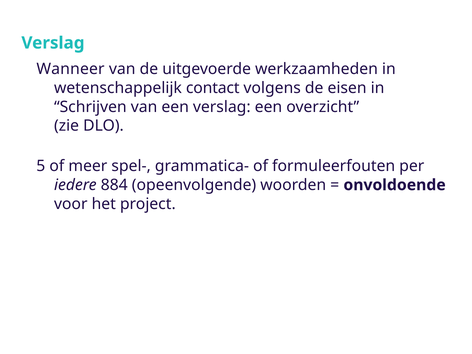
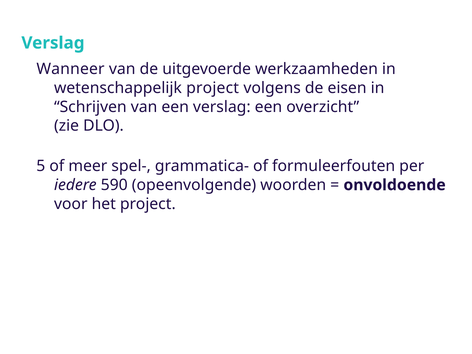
wetenschappelijk contact: contact -> project (213, 88)
884: 884 -> 590 (114, 185)
